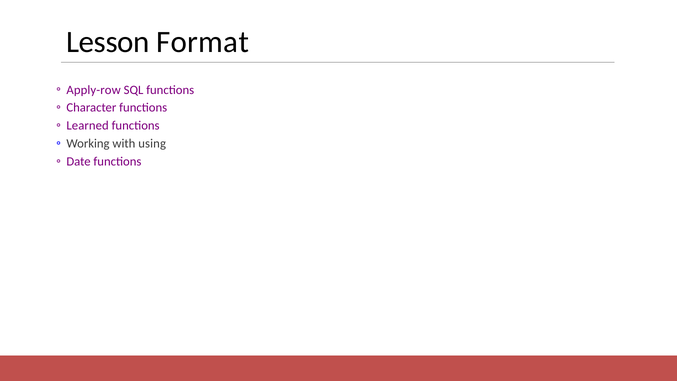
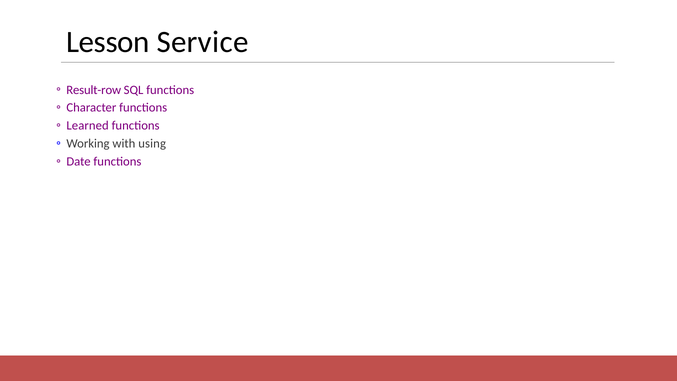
Format: Format -> Service (203, 42)
Apply-row: Apply-row -> Result-row (94, 90)
